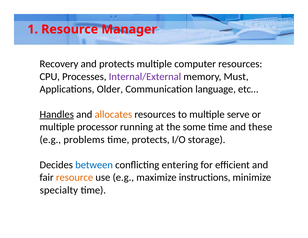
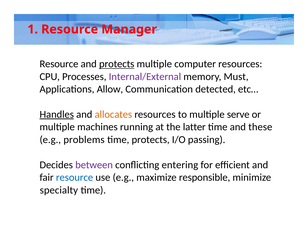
Recovery: Recovery -> Resource (59, 64)
protects underline: none -> present (117, 64)
Older: Older -> Allow (110, 89)
language: language -> detected (216, 89)
processor: processor -> machines (97, 127)
some: some -> latter (194, 127)
storage: storage -> passing (207, 140)
between colour: blue -> purple (94, 165)
resource colour: orange -> blue (75, 177)
instructions: instructions -> responsible (205, 177)
